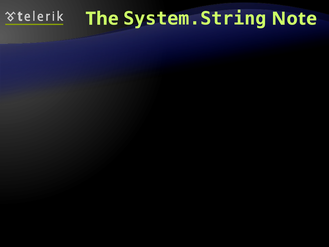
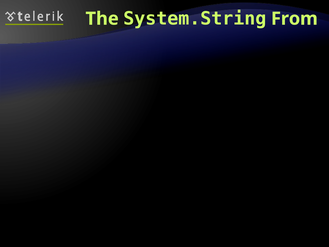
Note: Note -> From (294, 19)
